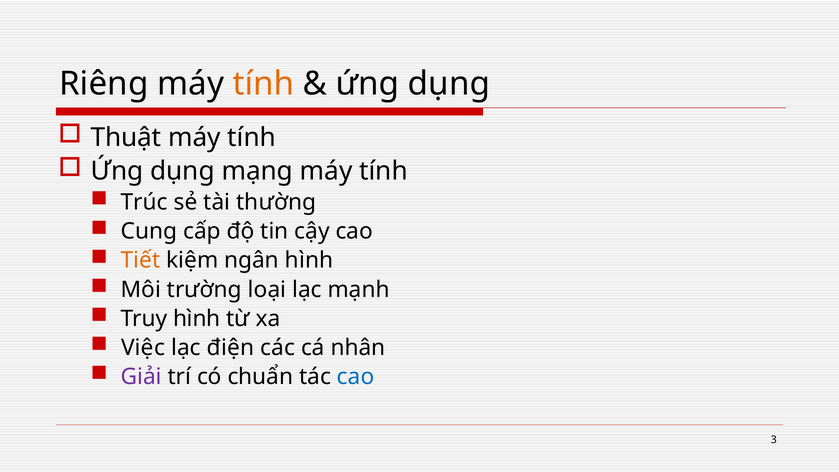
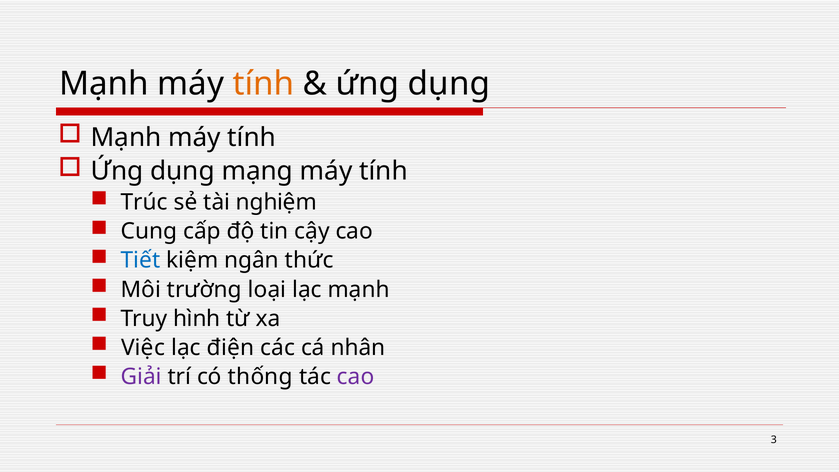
Riêng: Riêng -> Mạnh (104, 84)
Thuật: Thuật -> Mạnh (126, 138)
thường: thường -> nghiệm (276, 202)
Tiết colour: orange -> blue (141, 260)
ngân hình: hình -> thức (309, 260)
chuẩn: chuẩn -> thống (260, 377)
cao colour: blue -> purple (356, 377)
